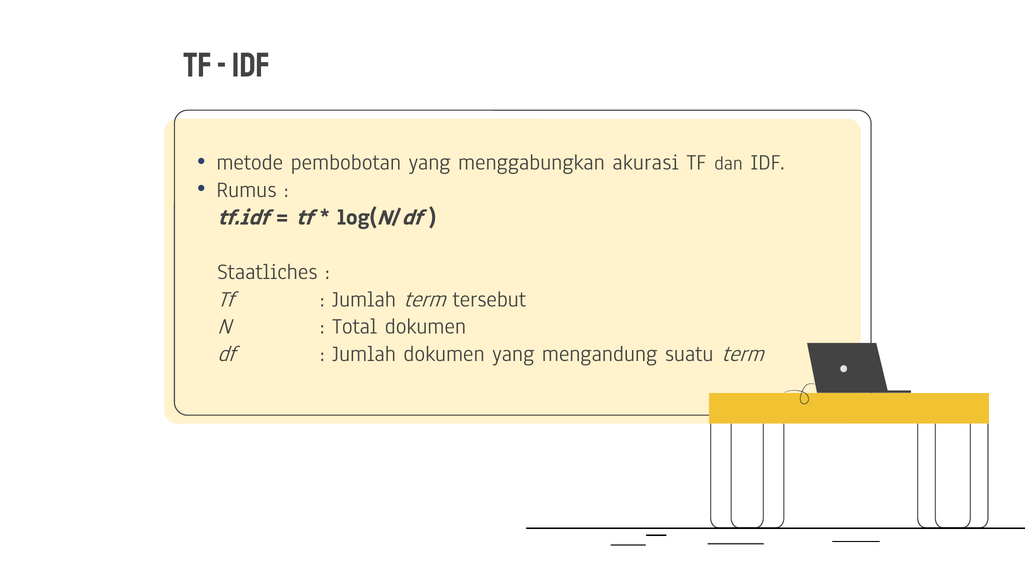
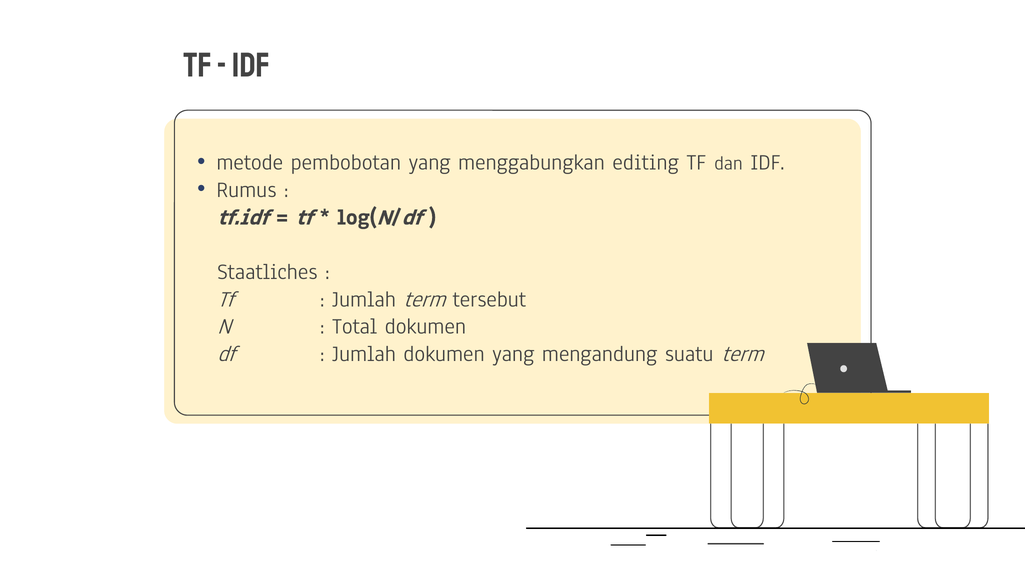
akurasi: akurasi -> editing (646, 162)
